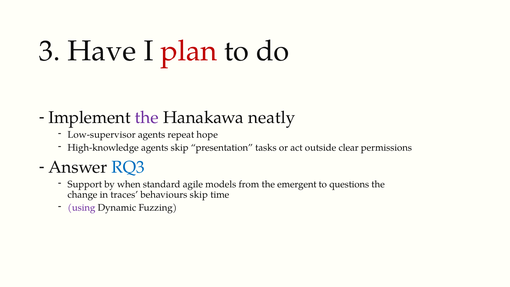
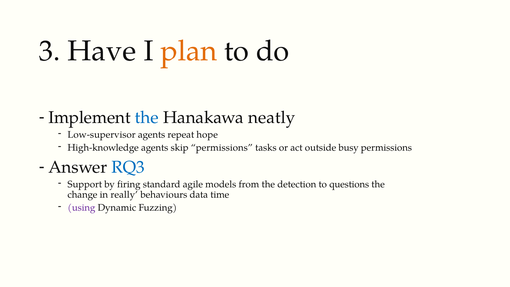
plan colour: red -> orange (189, 51)
the colour: purple -> blue (147, 118)
skip presentation: presentation -> permissions (222, 148)
clear: clear -> busy (349, 148)
when: when -> firing (129, 184)
emergent: emergent -> detection (297, 184)
traces: traces -> really (124, 195)
behaviours skip: skip -> data (199, 195)
